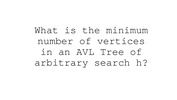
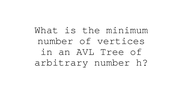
arbitrary search: search -> number (112, 62)
